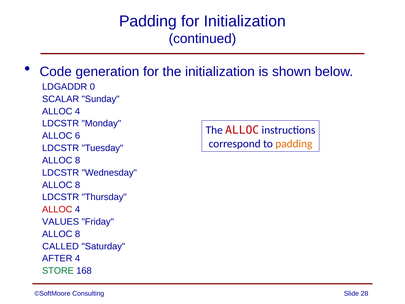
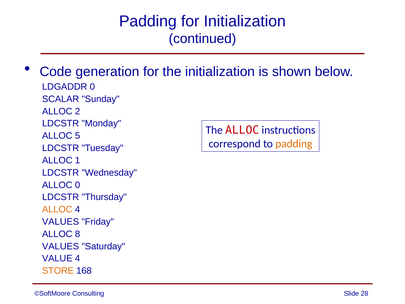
4: 4 -> 2 (78, 111)
6: 6 -> 5 (78, 136)
8: 8 -> 1 (78, 160)
8: 8 -> 0 (78, 185)
ALLOC colour: red -> orange (57, 209)
CALLED: CALLED -> VALUES (61, 246)
AFTER: AFTER -> VALUE (57, 258)
STORE colour: green -> orange (58, 271)
